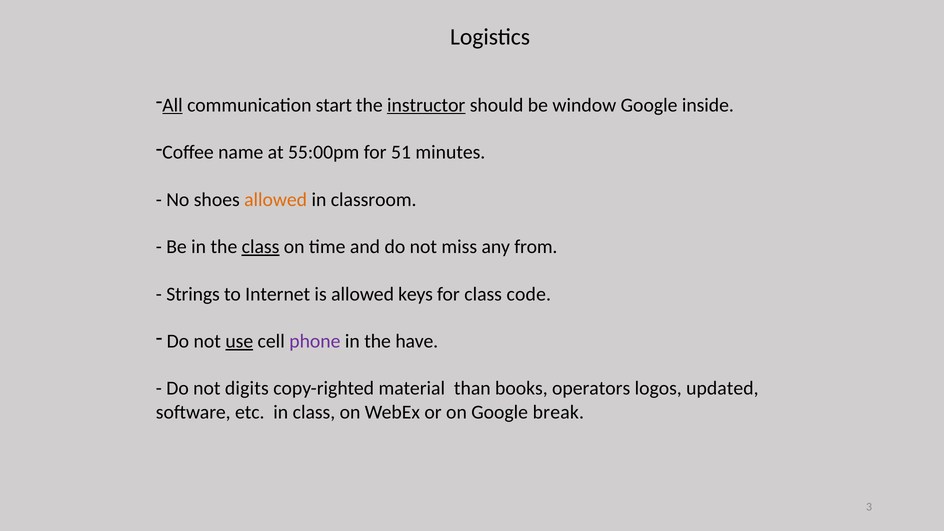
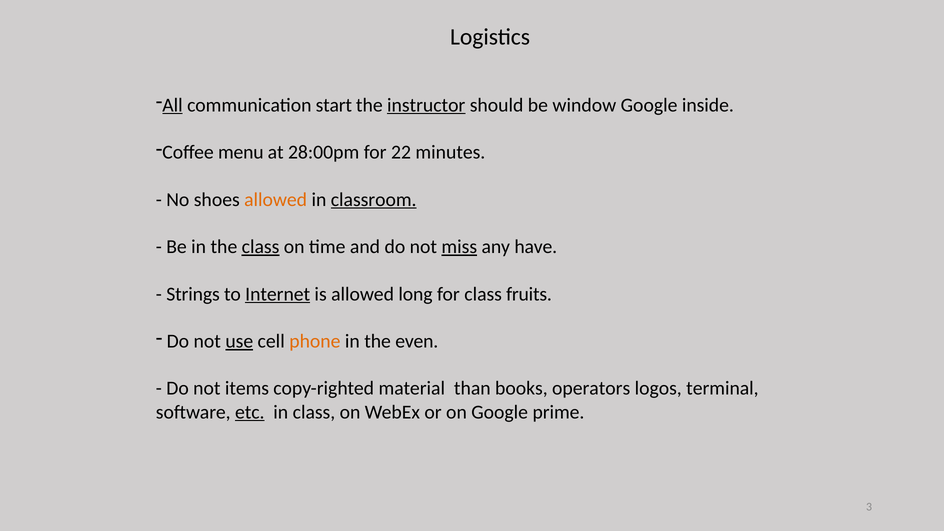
name: name -> menu (241, 152)
55:00pm: 55:00pm -> 28:00pm (324, 152)
51: 51 -> 22 (401, 152)
classroom underline: none -> present (374, 200)
miss underline: none -> present (459, 247)
from: from -> have (536, 247)
Internet underline: none -> present (278, 294)
keys: keys -> long (416, 294)
code: code -> fruits (529, 294)
phone colour: purple -> orange (315, 341)
have: have -> even (417, 341)
digits: digits -> items (247, 388)
updated: updated -> terminal (722, 388)
etc underline: none -> present (250, 412)
break: break -> prime (558, 412)
